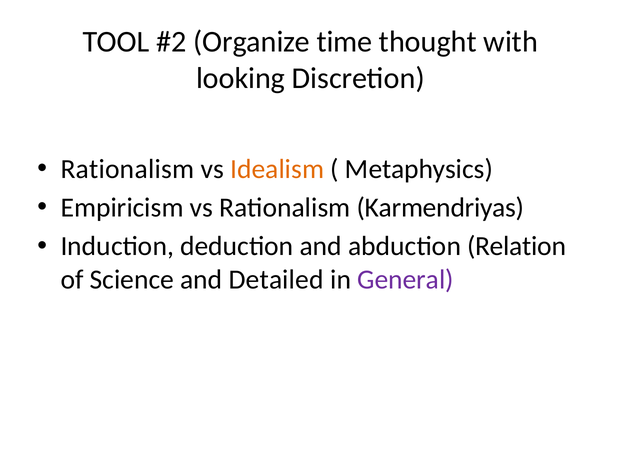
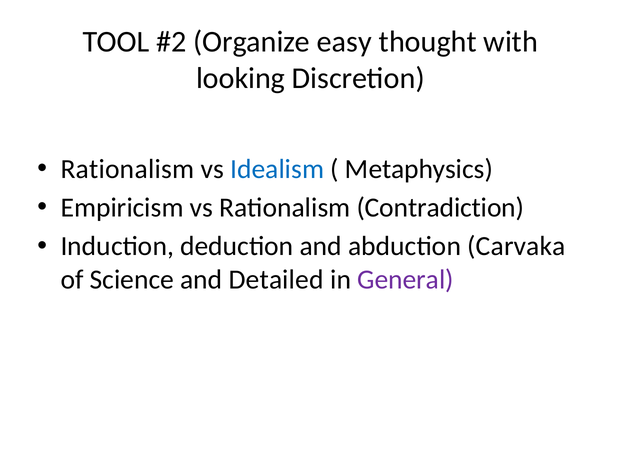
time: time -> easy (344, 42)
Idealism colour: orange -> blue (277, 169)
Karmendriyas: Karmendriyas -> Contradiction (440, 208)
Relation: Relation -> Carvaka (516, 246)
